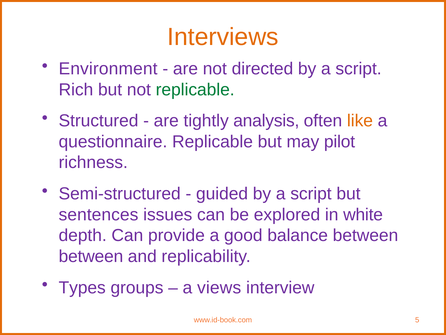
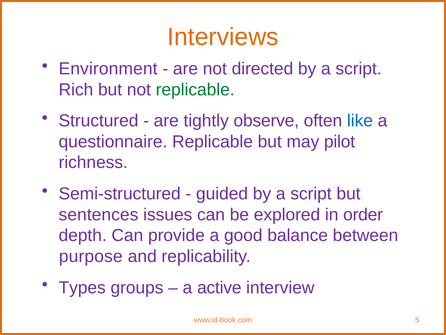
analysis: analysis -> observe (266, 121)
like colour: orange -> blue (360, 121)
white: white -> order (363, 214)
between: between -> purpose (91, 256)
views: views -> active (219, 287)
